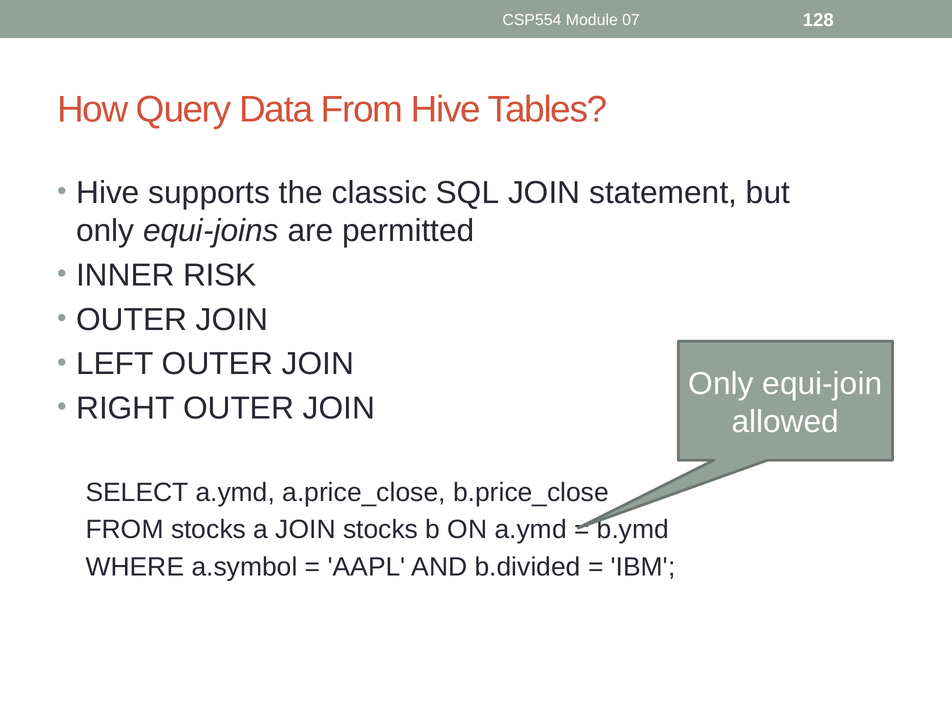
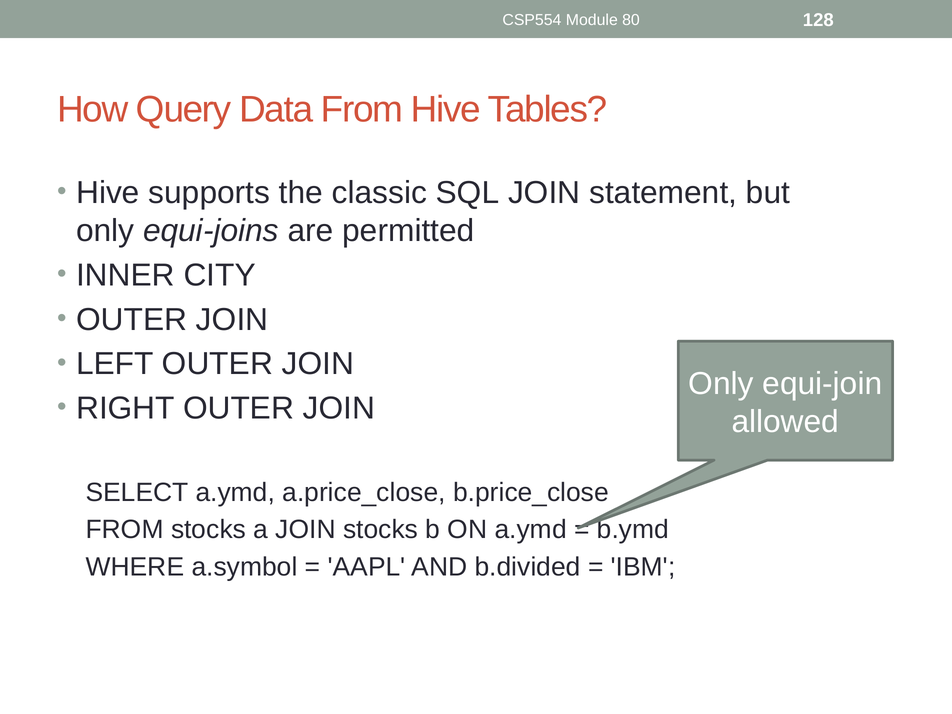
07: 07 -> 80 (631, 20)
RISK: RISK -> CITY (220, 275)
